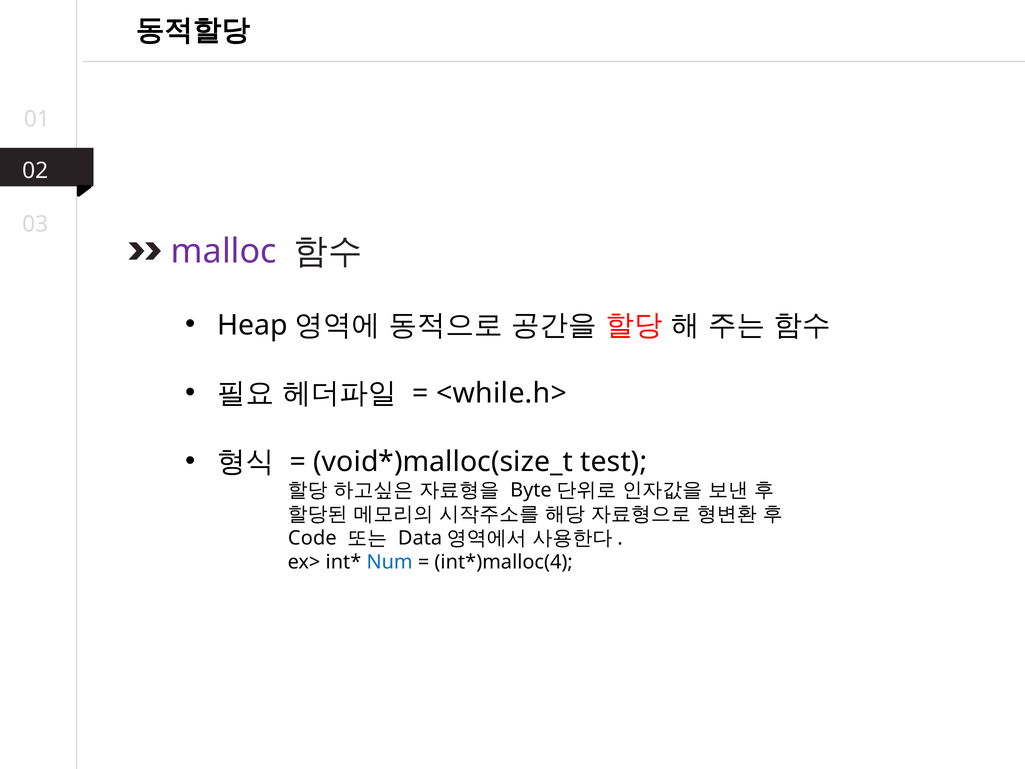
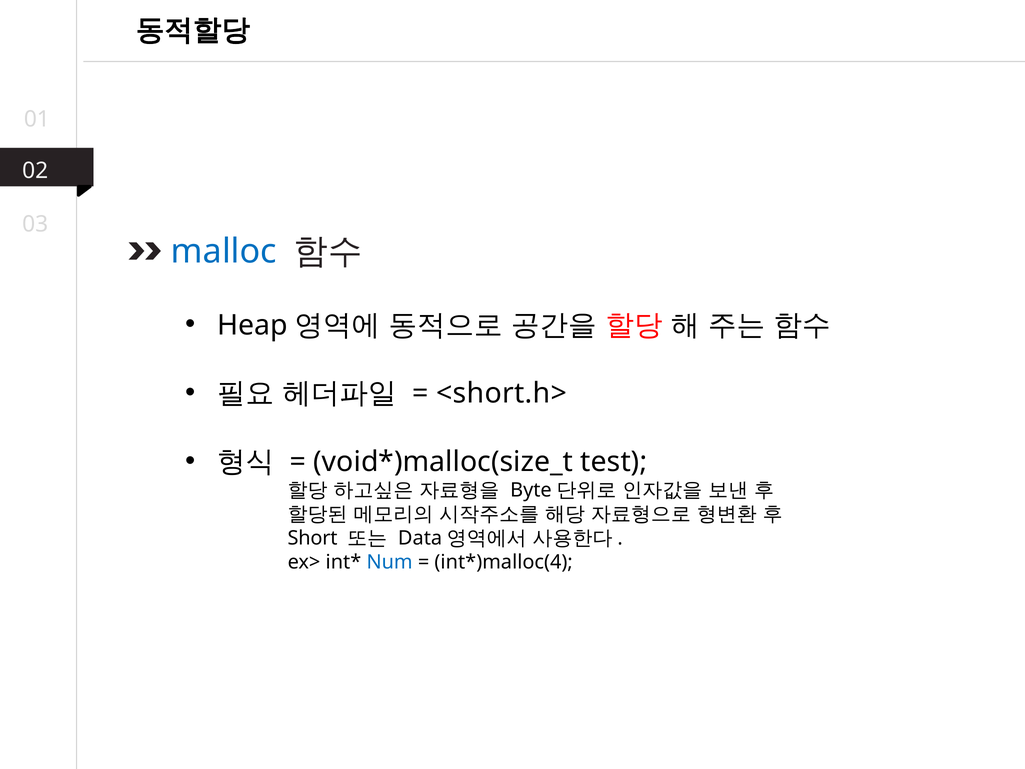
malloc colour: purple -> blue (224, 251)
<while.h>: <while.h> -> <short.h> (502, 393)
Code: Code -> Short (313, 538)
